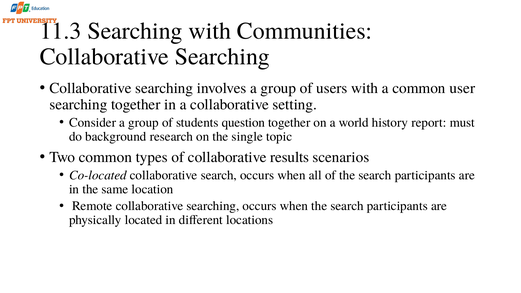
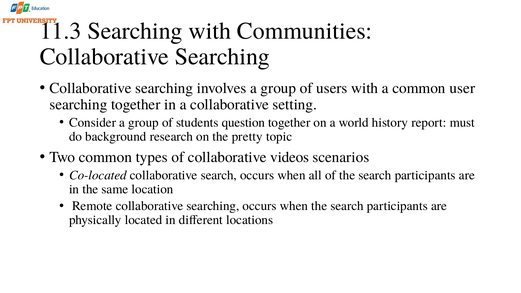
single: single -> pretty (247, 137)
results: results -> videos (290, 157)
